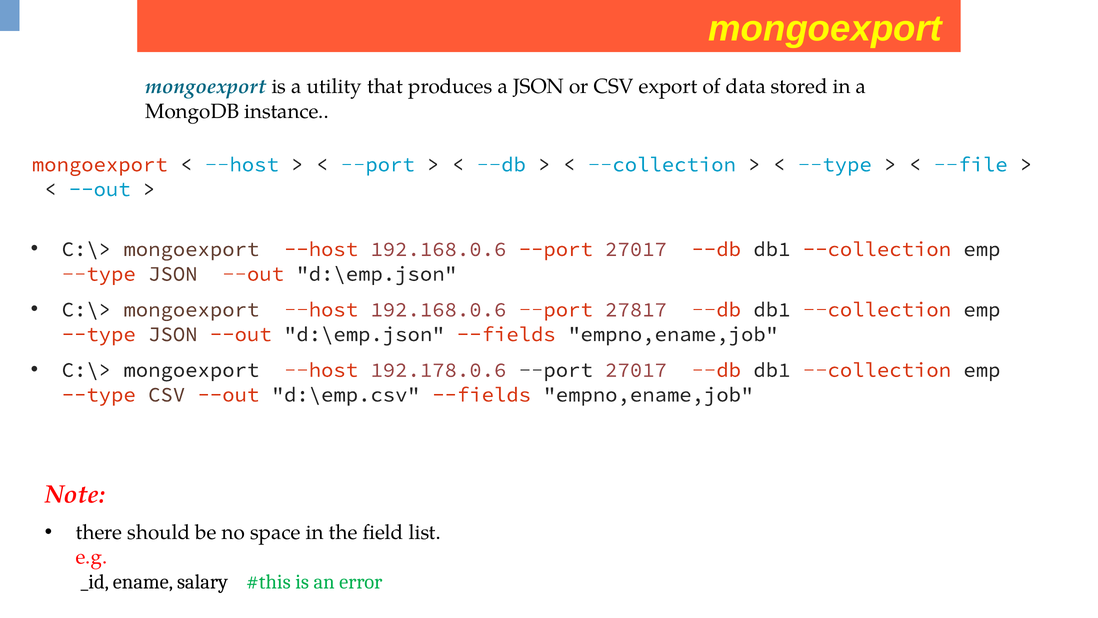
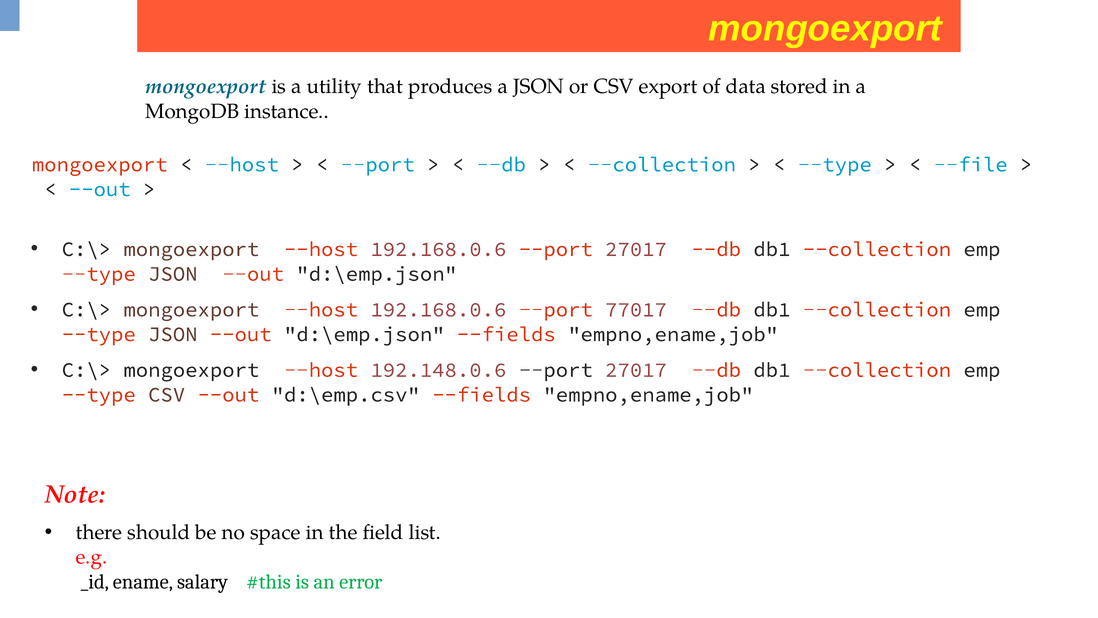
27817: 27817 -> 77017 (636, 309)
192.178.0.6: 192.178.0.6 -> 192.148.0.6 (438, 370)
